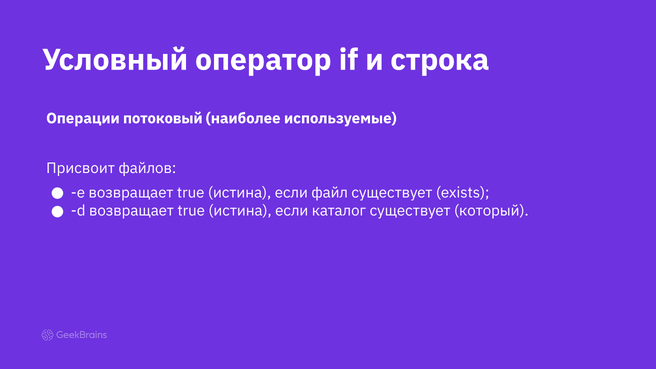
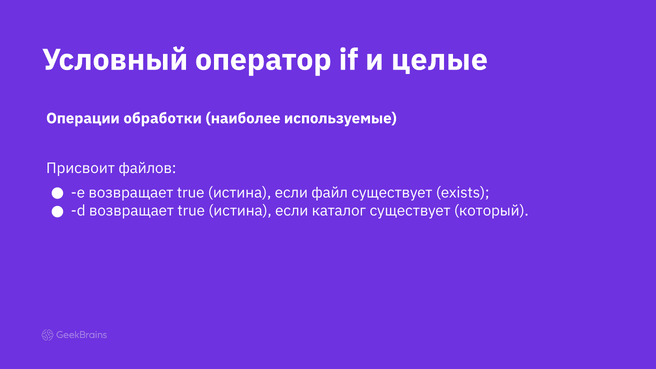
строка: строка -> целые (440, 60)
потоковый: потоковый -> обработки (163, 118)
